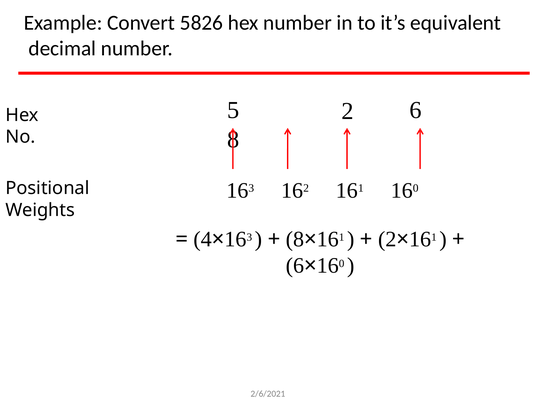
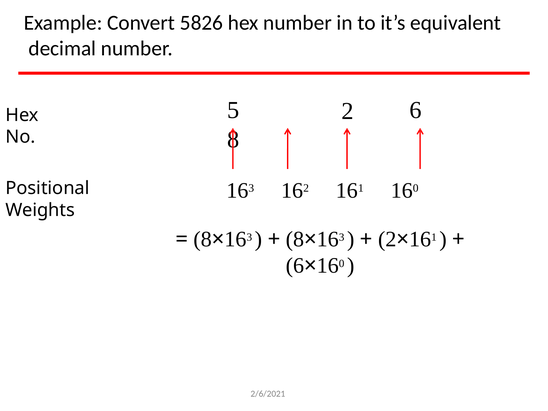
4: 4 -> 8 (203, 239)
1: 1 -> 3 (342, 237)
